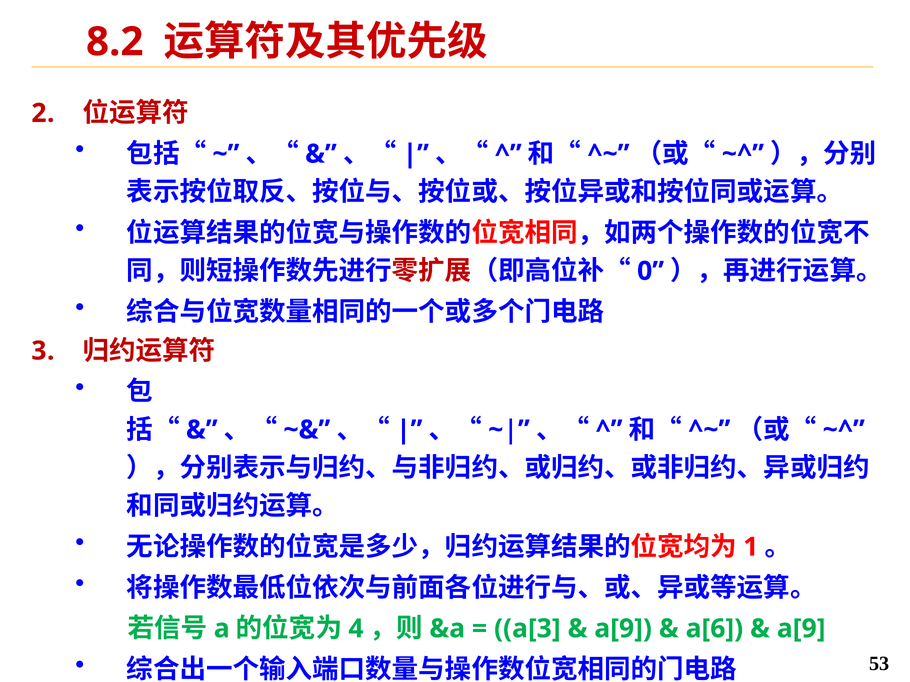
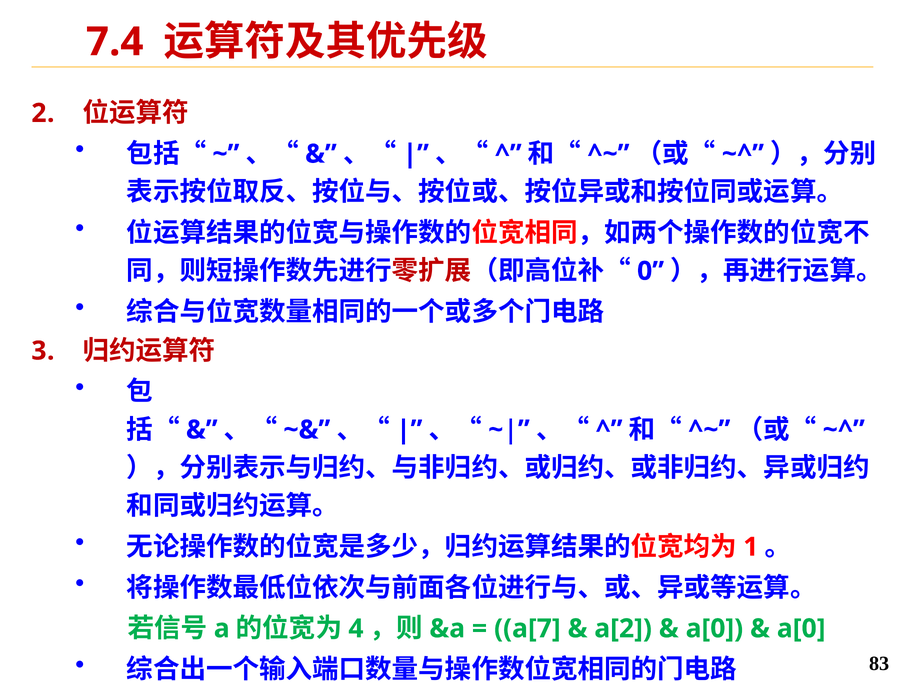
8.2: 8.2 -> 7.4 (115, 42)
a[3: a[3 -> a[7 (527, 629)
a[9: a[9 -> a[2 (623, 629)
a[6: a[6 -> a[0 (714, 629)
a[9: a[9 -> a[0 (801, 629)
53: 53 -> 83 (879, 664)
